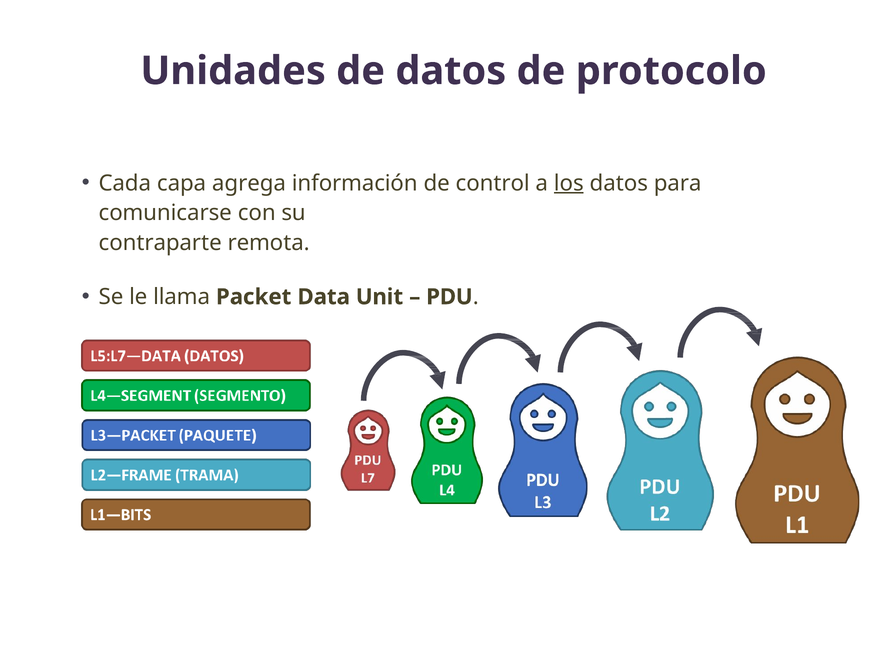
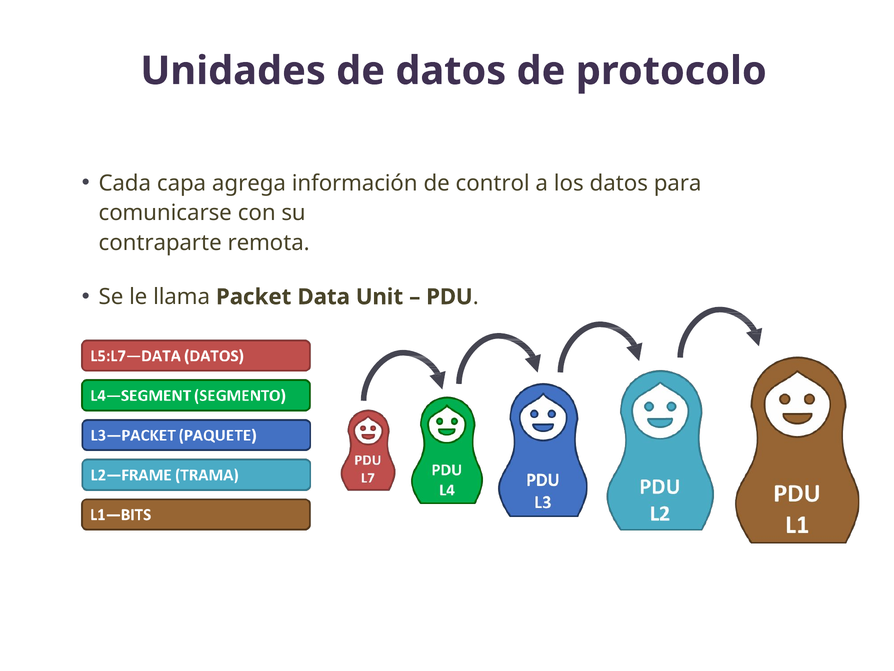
los underline: present -> none (569, 183)
